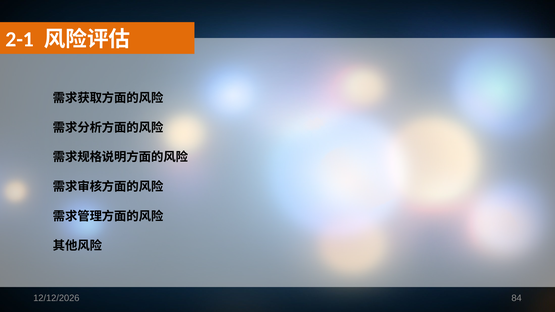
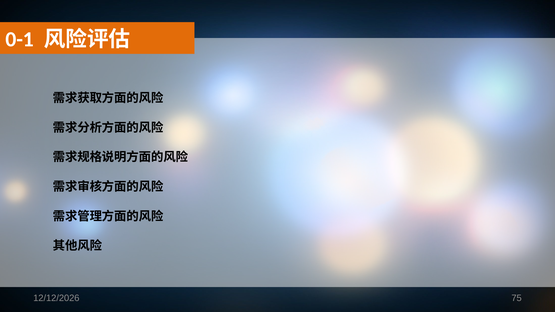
2-1: 2-1 -> 0-1 (20, 39)
84: 84 -> 75 (517, 298)
